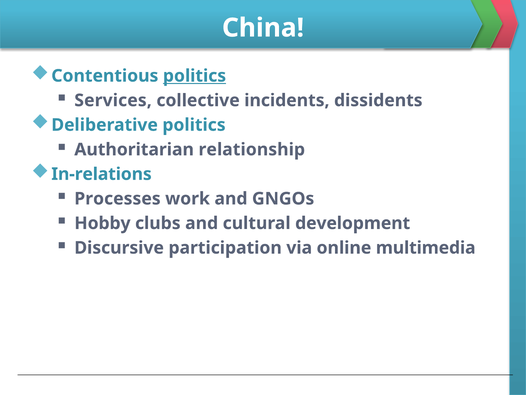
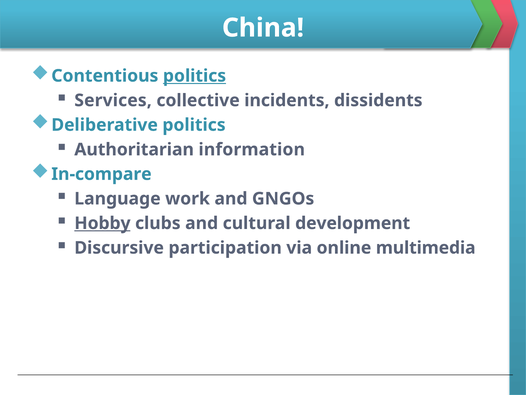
relationship: relationship -> information (252, 149)
In-relations: In-relations -> In-compare (101, 174)
Processes: Processes -> Language (117, 198)
Hobby underline: none -> present (102, 223)
